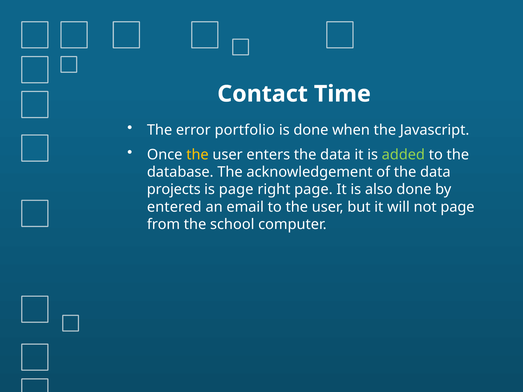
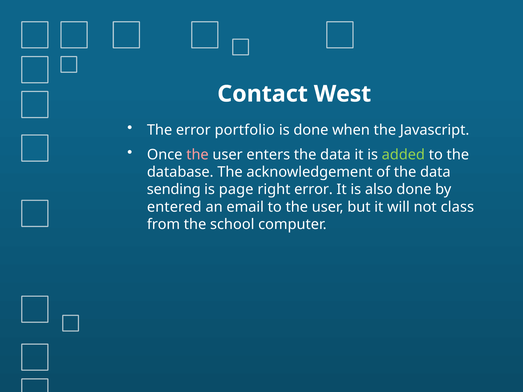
Time: Time -> West (343, 94)
the colour: yellow -> pink (197, 155)
projects: projects -> sending (174, 190)
right page: page -> error (314, 190)
not page: page -> class (457, 207)
